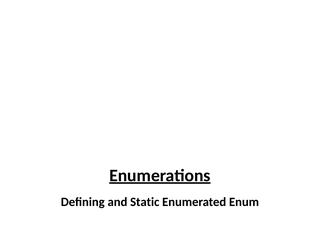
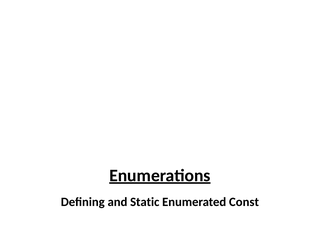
Enum: Enum -> Const (244, 202)
